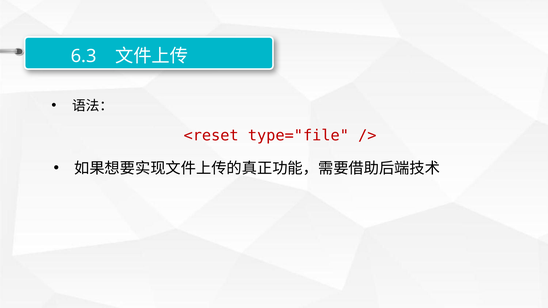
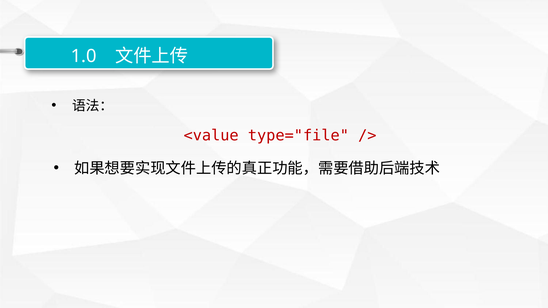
6.3: 6.3 -> 1.0 (84, 56)
<reset: <reset -> <value (211, 136)
